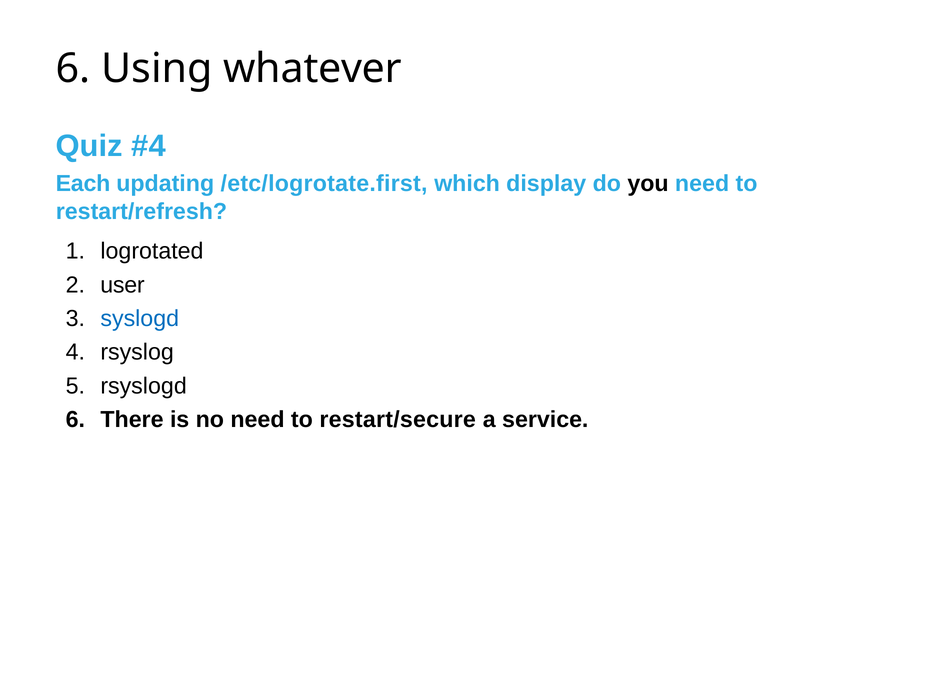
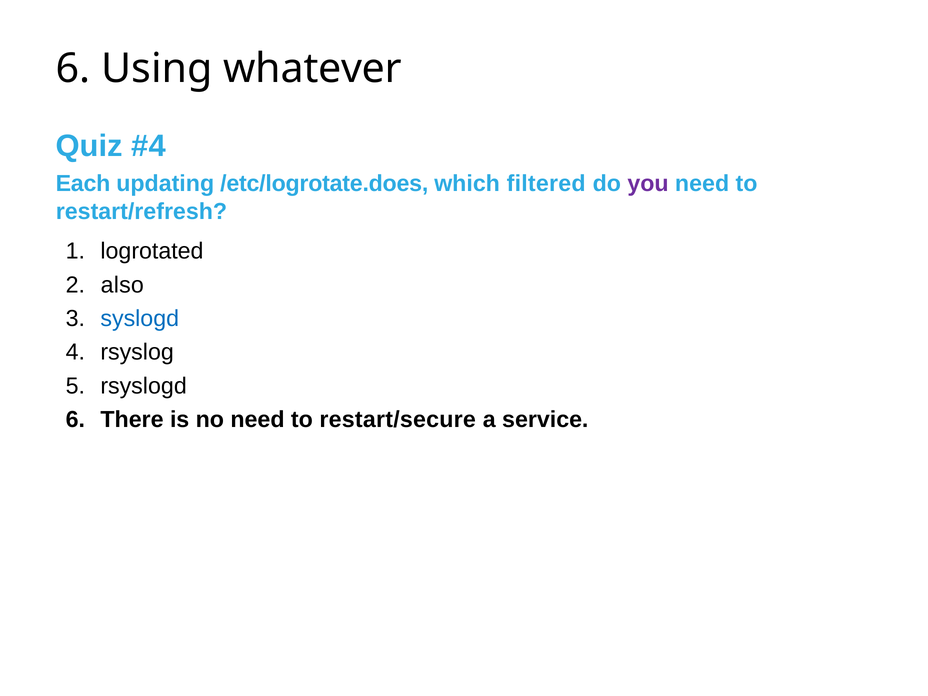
/etc/logrotate.first: /etc/logrotate.first -> /etc/logrotate.does (324, 184)
display: display -> filtered (546, 184)
you colour: black -> purple (648, 184)
user: user -> also (122, 285)
